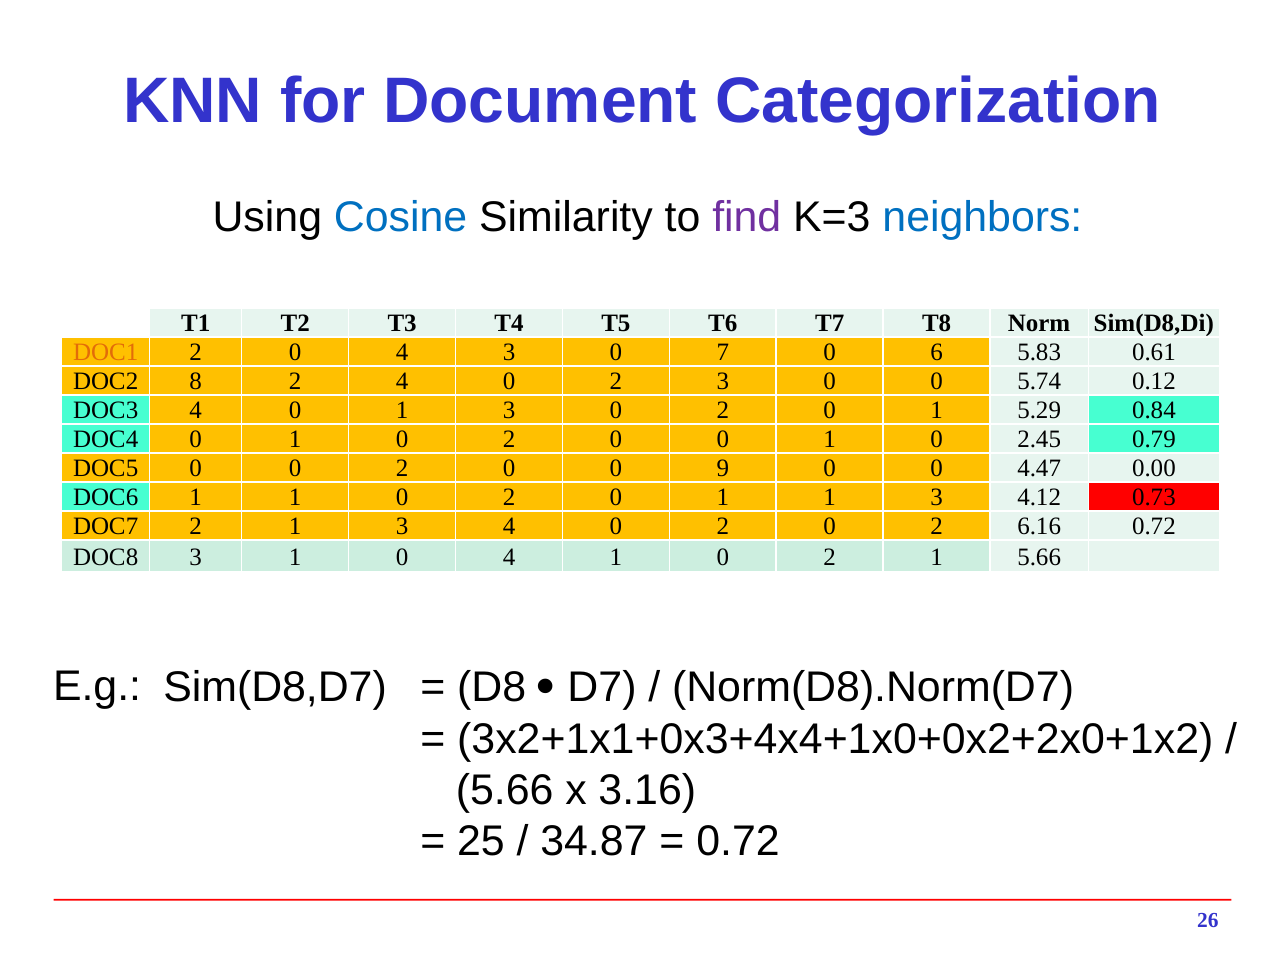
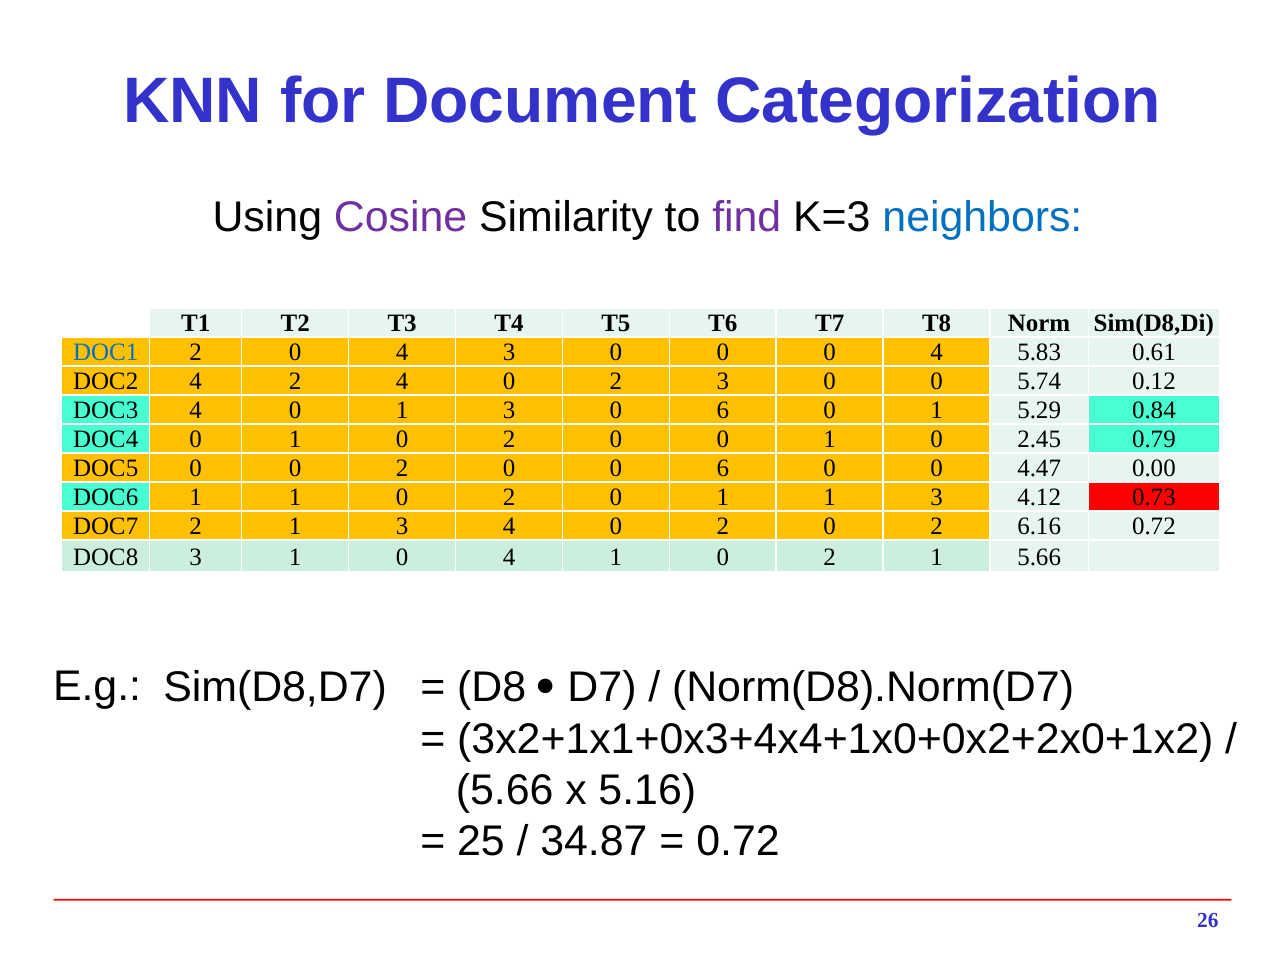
Cosine colour: blue -> purple (401, 217)
DOC1 colour: orange -> blue (106, 352)
4 3 0 7: 7 -> 0 (723, 352)
6: 6 -> 4 (937, 352)
DOC2 8: 8 -> 4 (196, 381)
3 0 2: 2 -> 6 (723, 410)
0 0 9: 9 -> 6 (723, 468)
3.16: 3.16 -> 5.16 (647, 790)
